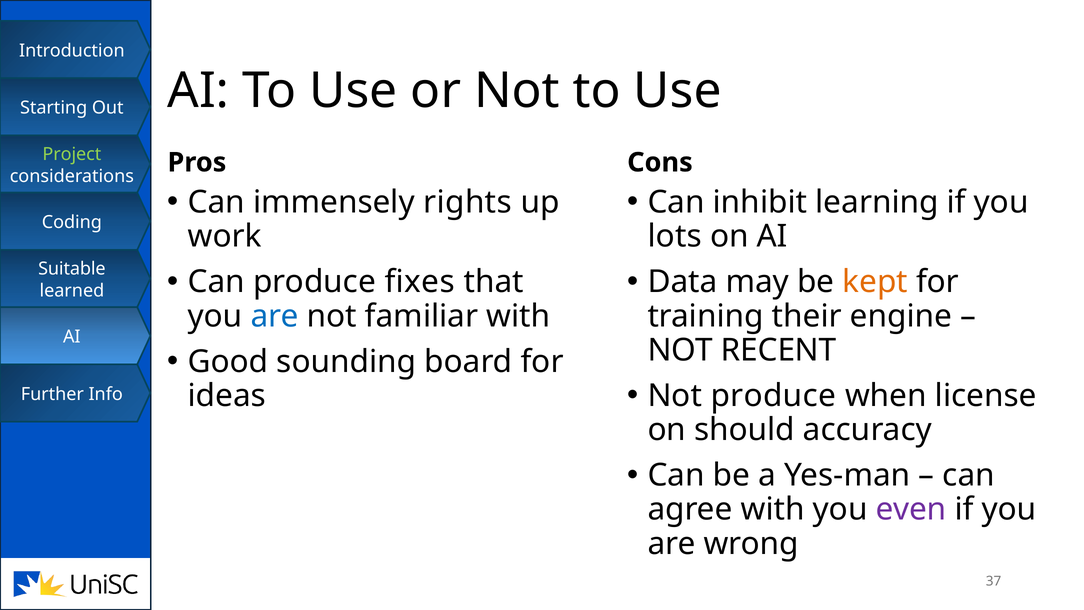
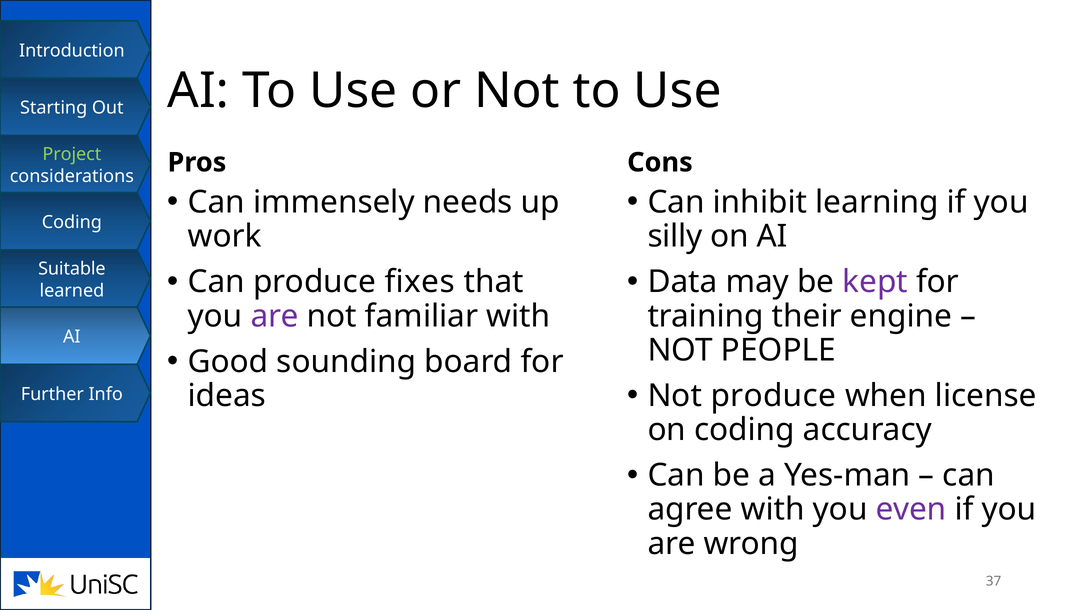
rights: rights -> needs (468, 202)
lots: lots -> silly (675, 236)
kept colour: orange -> purple (875, 282)
are colour: blue -> purple (275, 316)
RECENT: RECENT -> PEOPLE (778, 350)
on should: should -> coding (745, 430)
